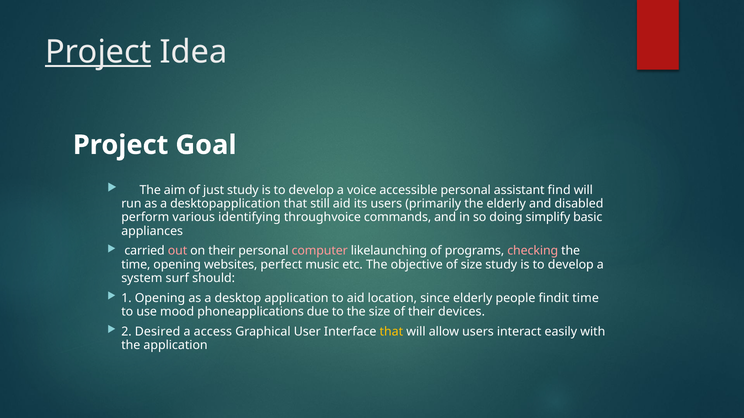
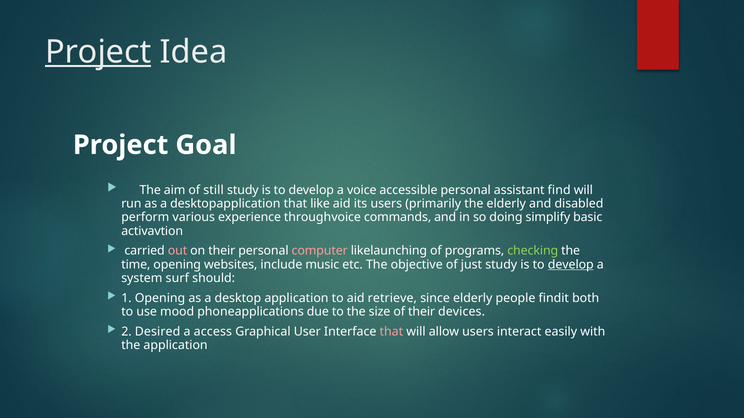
just: just -> still (214, 190)
still: still -> like (320, 204)
identifying: identifying -> experience (250, 218)
appliances: appliances -> activavtion (152, 231)
checking colour: pink -> light green (533, 251)
perfect: perfect -> include (281, 265)
of size: size -> just (471, 265)
develop underline: none -> present (571, 265)
location: location -> retrieve (392, 298)
findit time: time -> both (586, 298)
that colour: yellow -> pink (391, 332)
